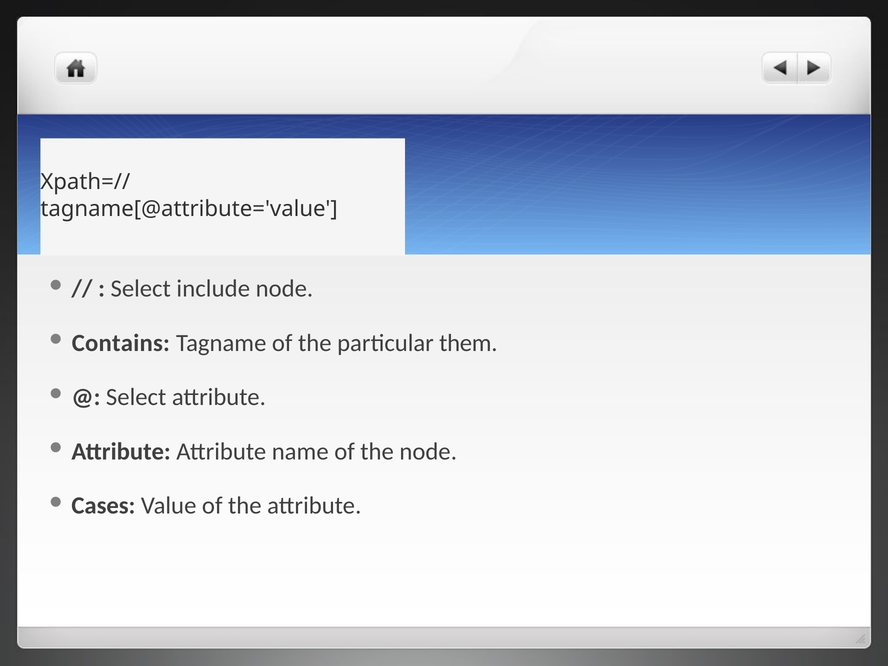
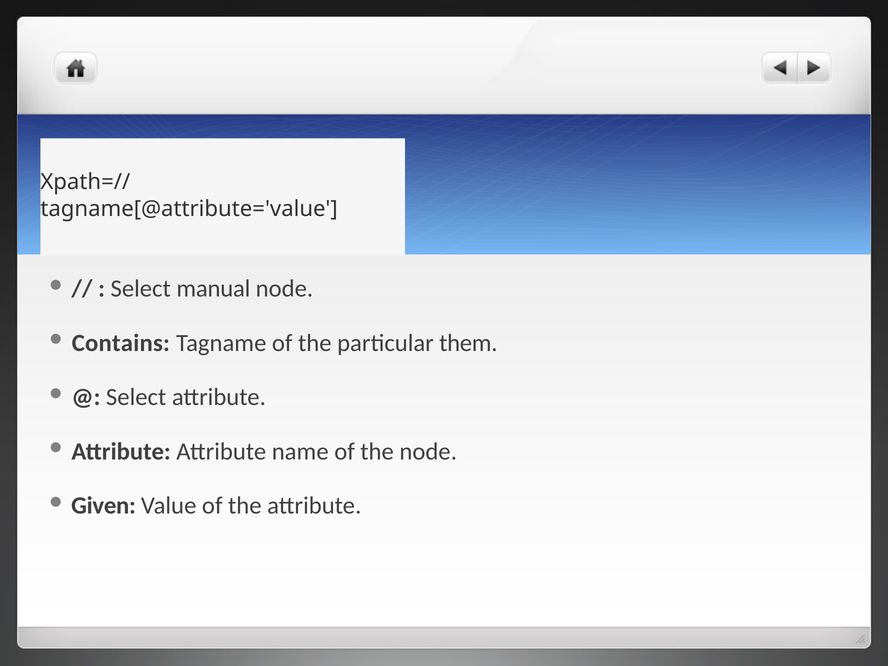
include: include -> manual (213, 289)
Cases: Cases -> Given (104, 506)
